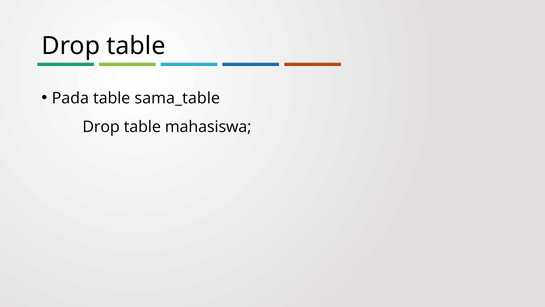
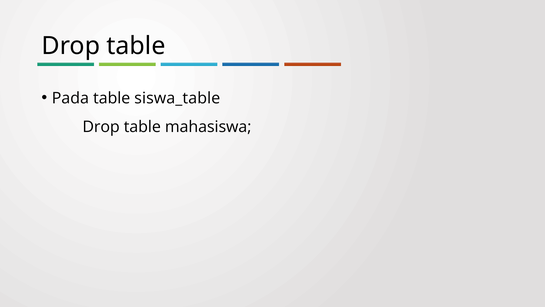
sama_table: sama_table -> siswa_table (177, 98)
